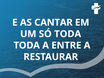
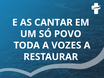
SÓ TODA: TODA -> POVO (68, 34)
ENTRE: ENTRE -> VOZES (66, 45)
